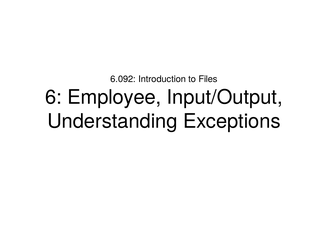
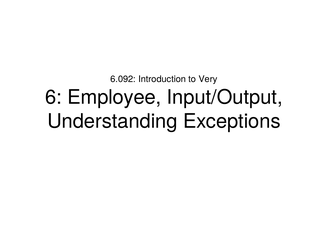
Files: Files -> Very (208, 79)
